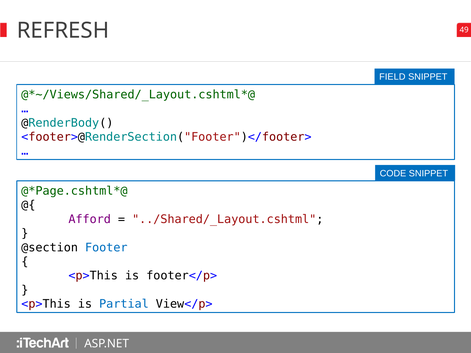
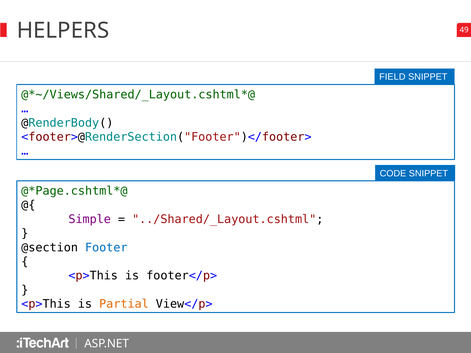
REFRESH: REFRESH -> HELPERS (63, 31)
Afford: Afford -> Simple (90, 219)
Partial colour: blue -> orange (124, 304)
